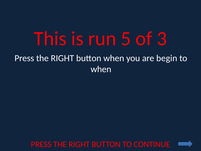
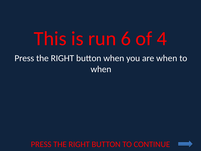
5: 5 -> 6 (126, 39)
3: 3 -> 4 (162, 39)
are begin: begin -> when (167, 58)
